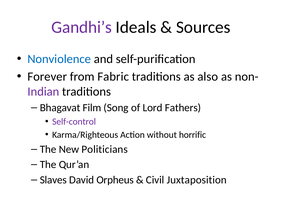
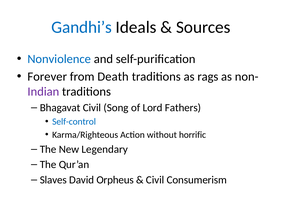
Gandhi’s colour: purple -> blue (82, 27)
Fabric: Fabric -> Death (113, 77)
also: also -> rags (208, 77)
Bhagavat Film: Film -> Civil (92, 108)
Self-control colour: purple -> blue (74, 122)
Politicians: Politicians -> Legendary (105, 150)
Juxtaposition: Juxtaposition -> Consumerism (197, 180)
